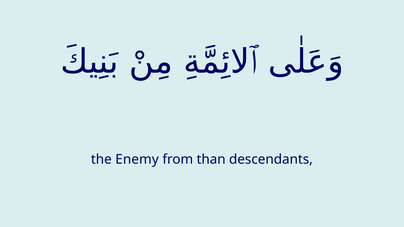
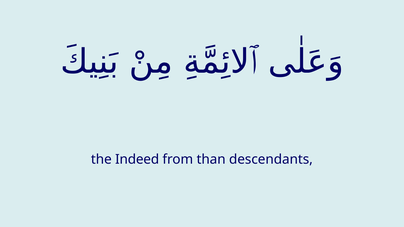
Enemy: Enemy -> Indeed (137, 160)
